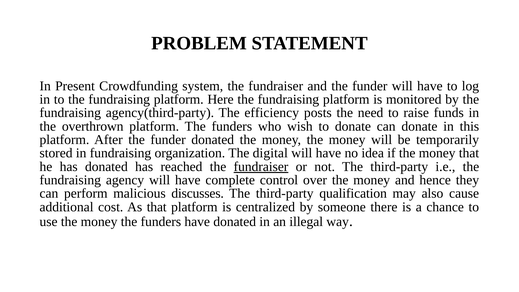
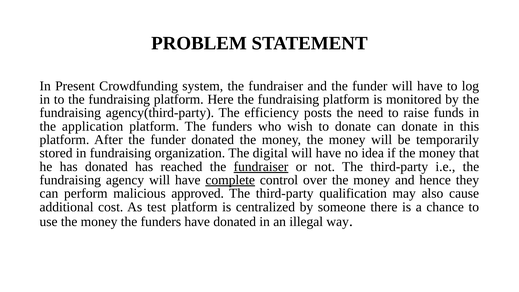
overthrown: overthrown -> application (93, 126)
complete underline: none -> present (230, 180)
discusses: discusses -> approved (198, 193)
As that: that -> test (157, 207)
